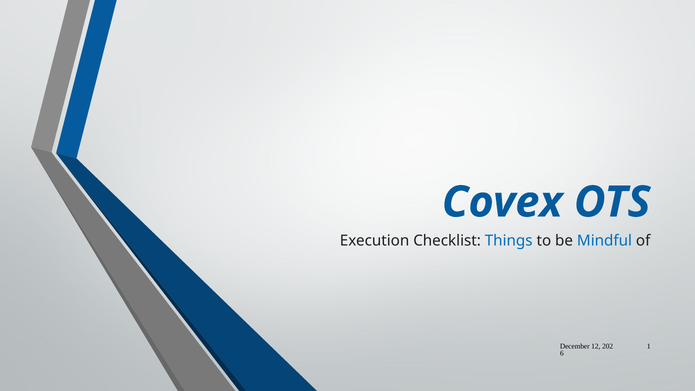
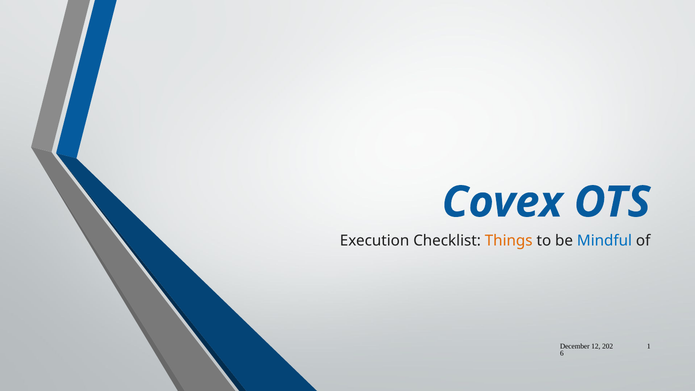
Things colour: blue -> orange (509, 241)
